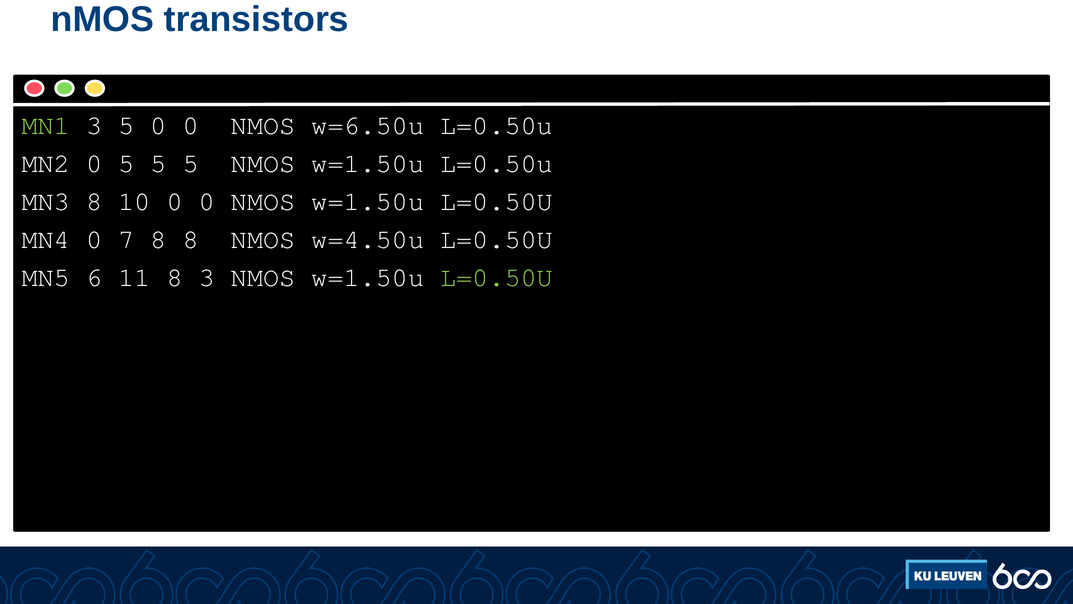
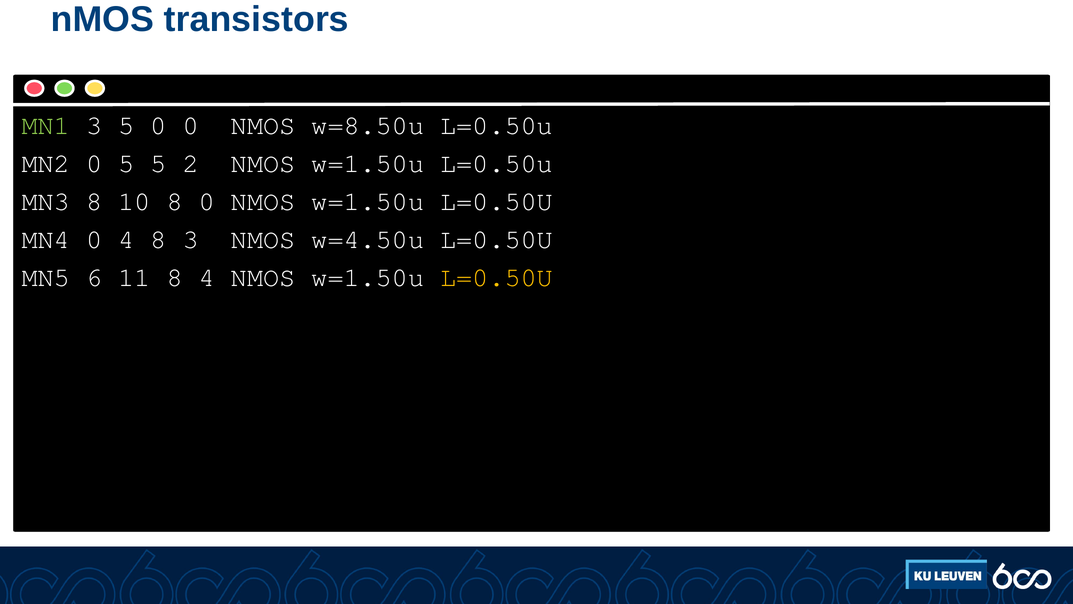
w=6.50u: w=6.50u -> w=8.50u (368, 125)
5 5 5: 5 -> 2 (191, 163)
10 0: 0 -> 8 (175, 201)
0 7: 7 -> 4 (126, 239)
8 8: 8 -> 3 (191, 239)
8 3: 3 -> 4 (207, 277)
L=0.50U colour: light green -> yellow (497, 277)
